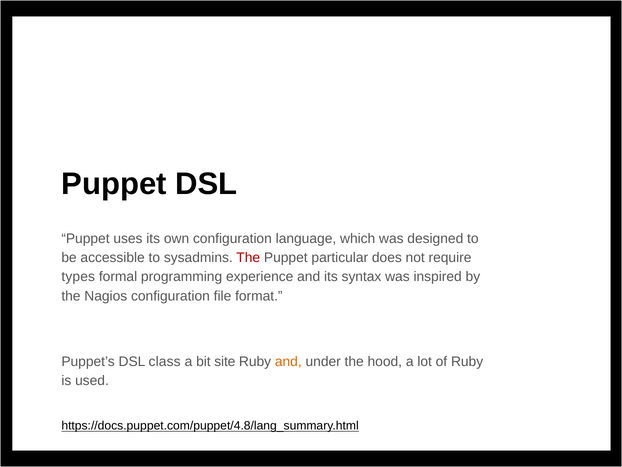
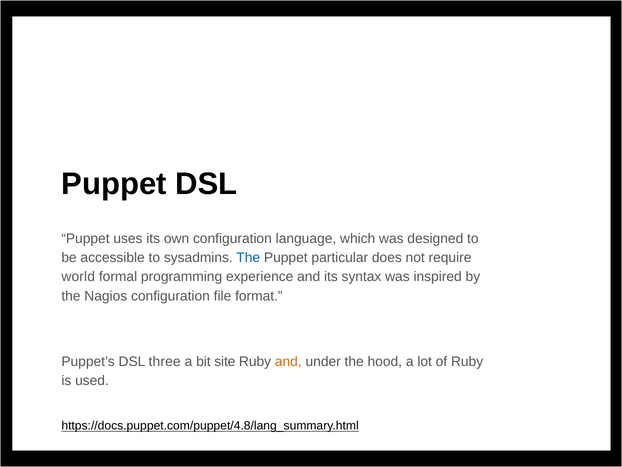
The colour: red -> blue (248, 258)
types: types -> world (78, 277)
class: class -> three (165, 361)
